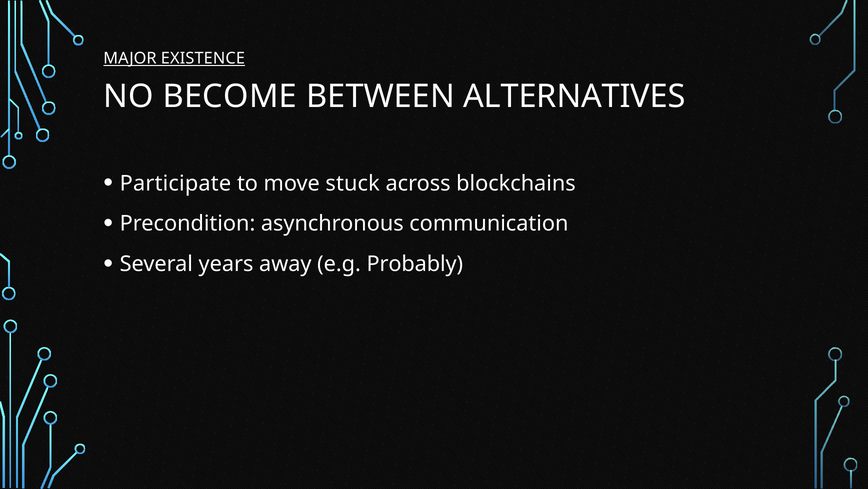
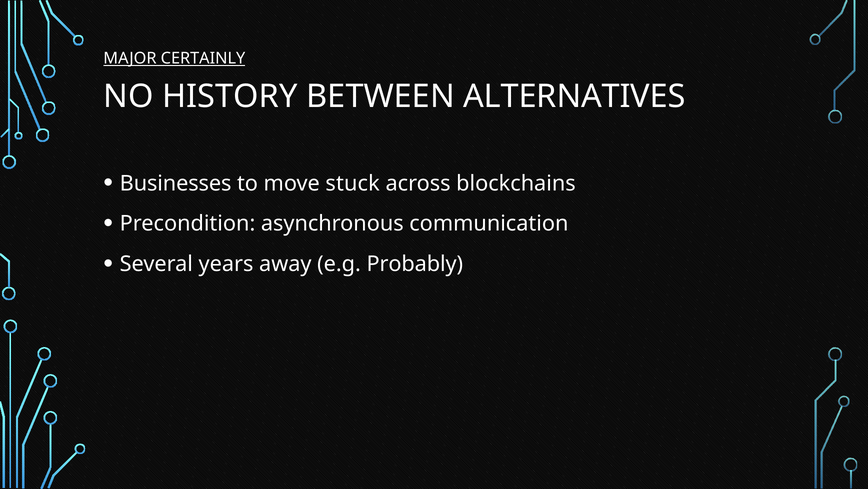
EXISTENCE: EXISTENCE -> CERTAINLY (203, 58)
BECOME: BECOME -> HISTORY (230, 96)
Participate: Participate -> Businesses (176, 183)
